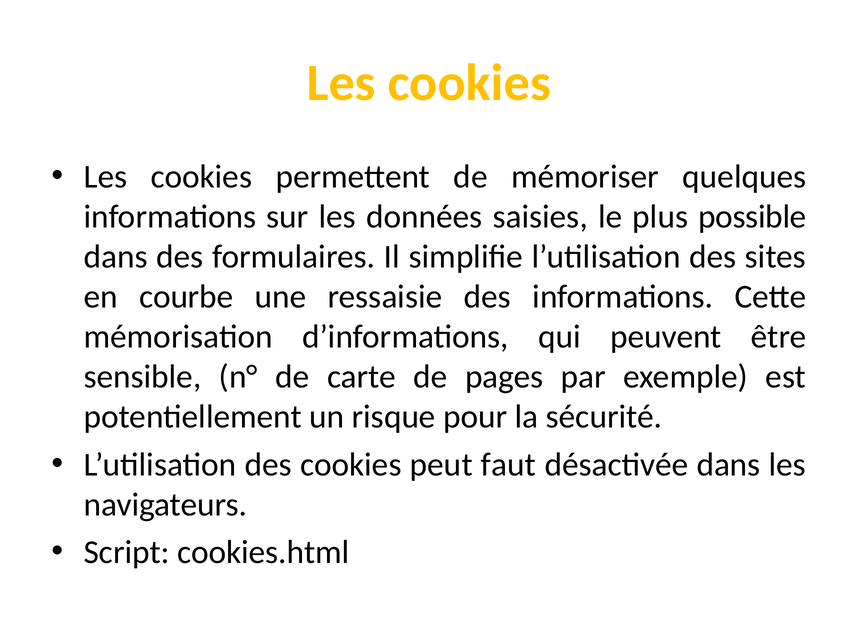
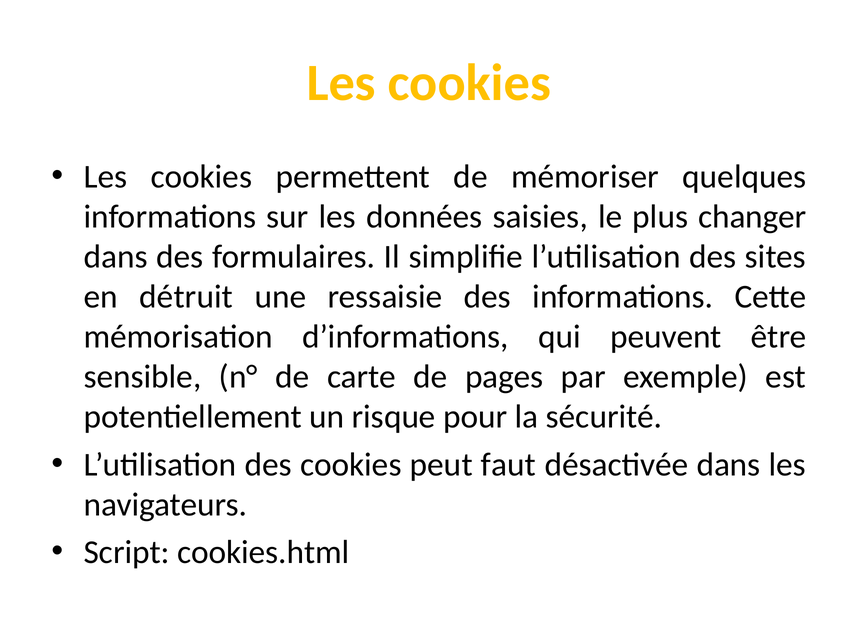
possible: possible -> changer (752, 217)
courbe: courbe -> détruit (186, 297)
